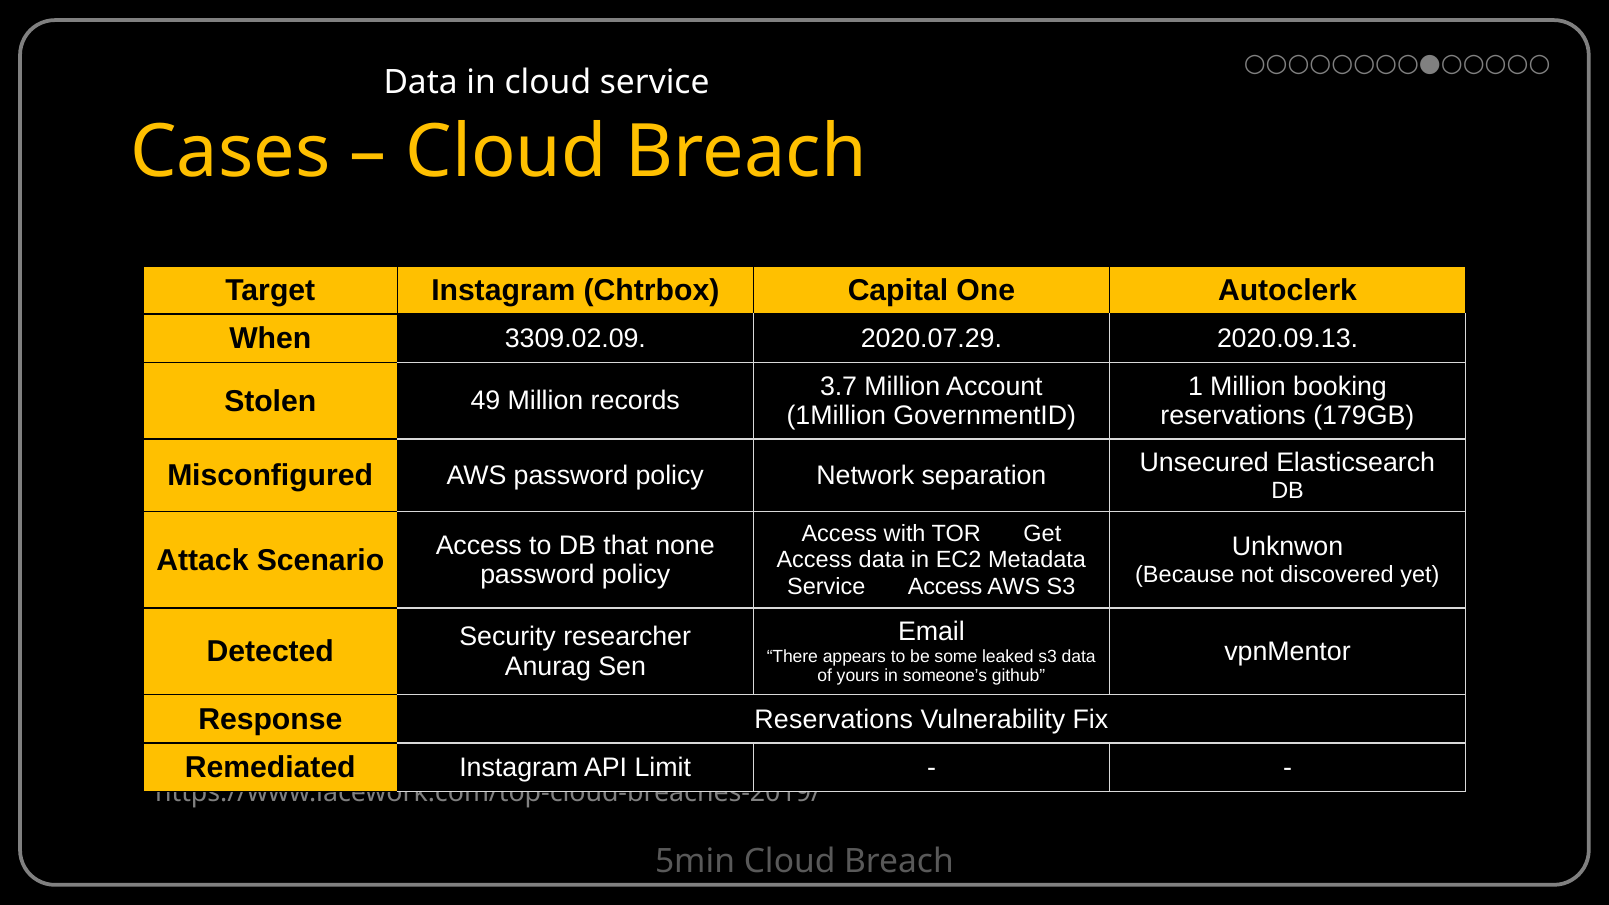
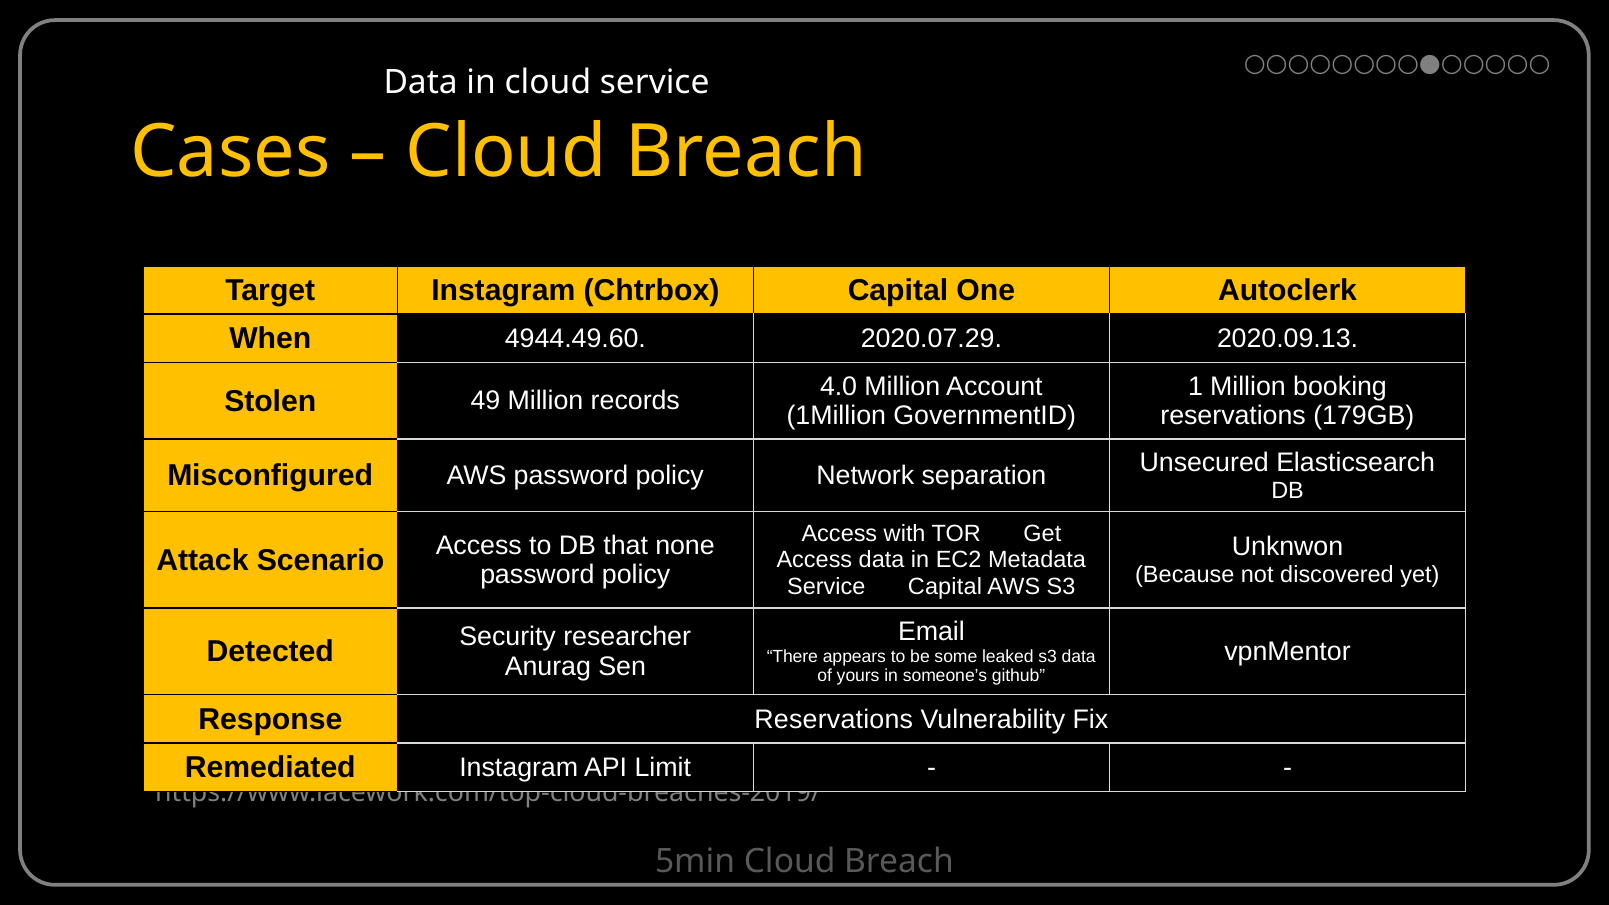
3309.02.09: 3309.02.09 -> 4944.49.60 (575, 339)
3.7: 3.7 -> 4.0 (839, 386)
Service Access: Access -> Capital (945, 586)
